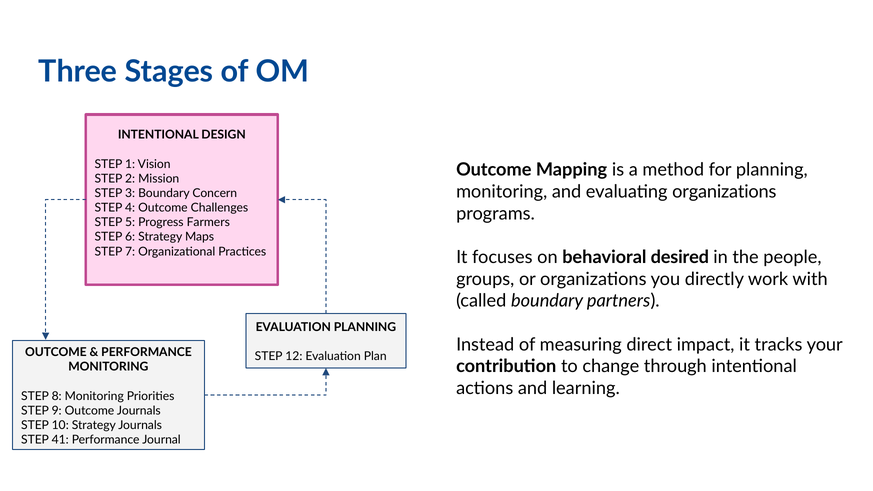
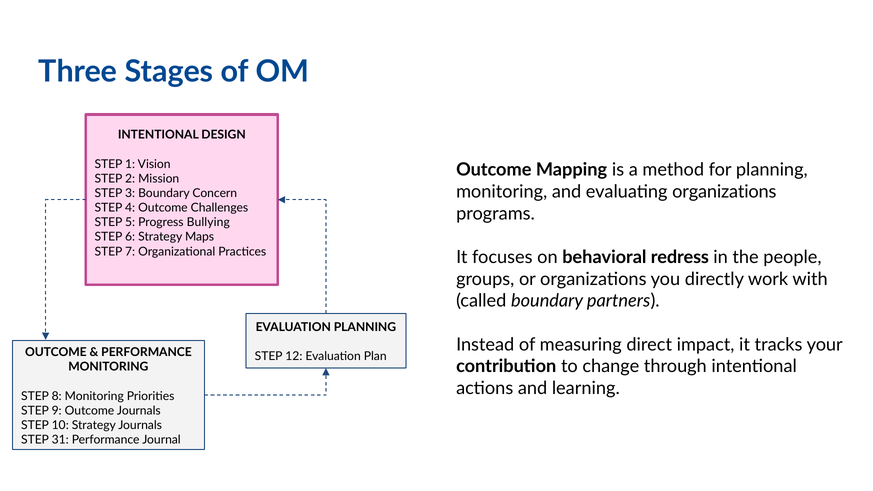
Farmers: Farmers -> Bullying (208, 222)
desired: desired -> redress (680, 257)
41: 41 -> 31 (60, 440)
